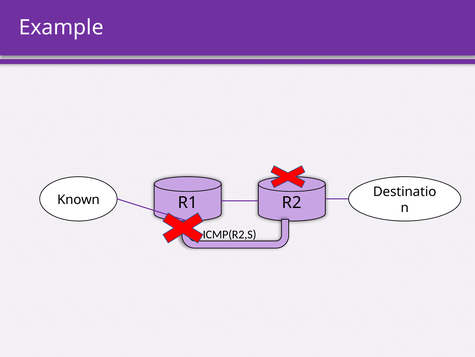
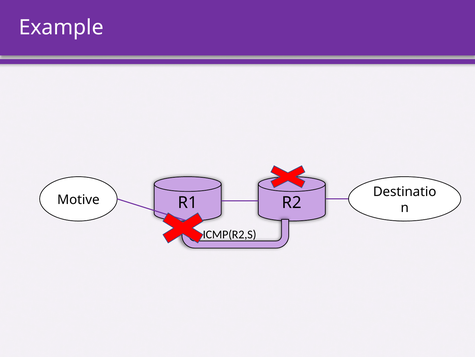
Known: Known -> Motive (78, 199)
